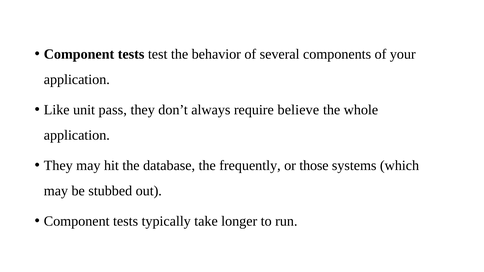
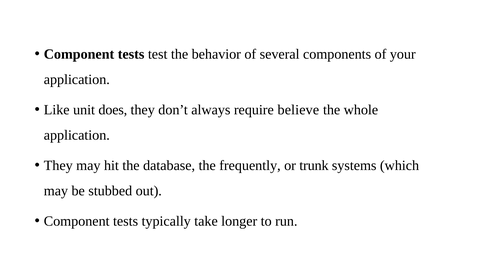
pass: pass -> does (113, 110)
those: those -> trunk (314, 166)
